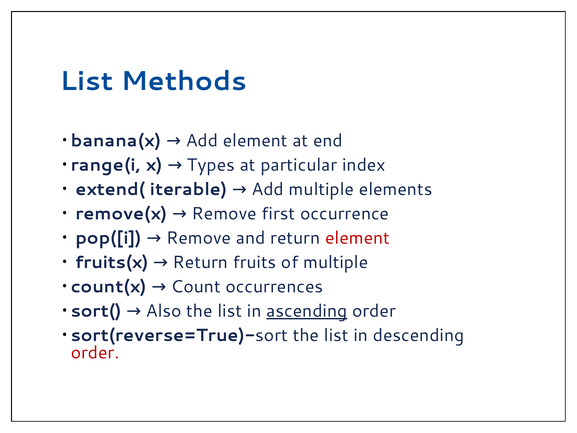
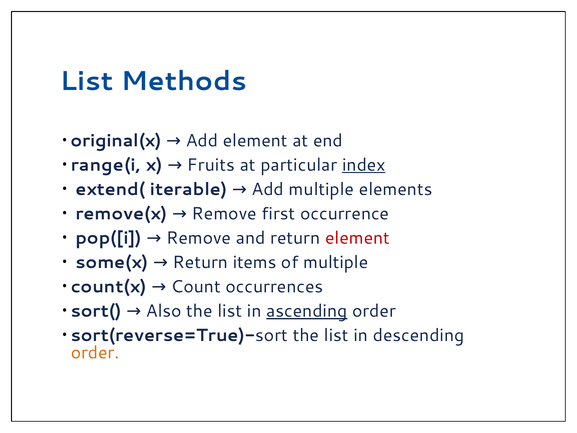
banana(x: banana(x -> original(x (116, 141)
Types: Types -> Fruits (211, 165)
index underline: none -> present (364, 165)
fruits(x: fruits(x -> some(x (112, 262)
fruits: fruits -> items (255, 262)
order colour: red -> orange (95, 352)
